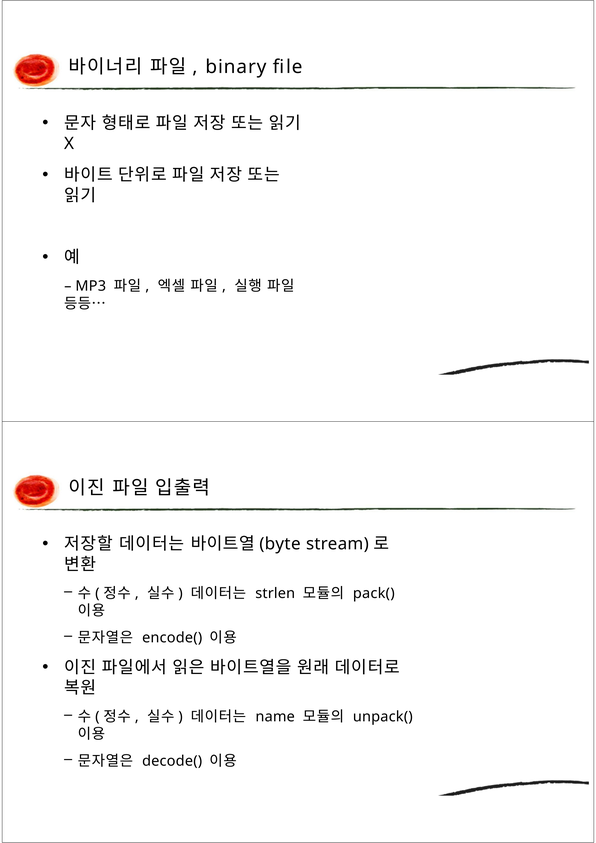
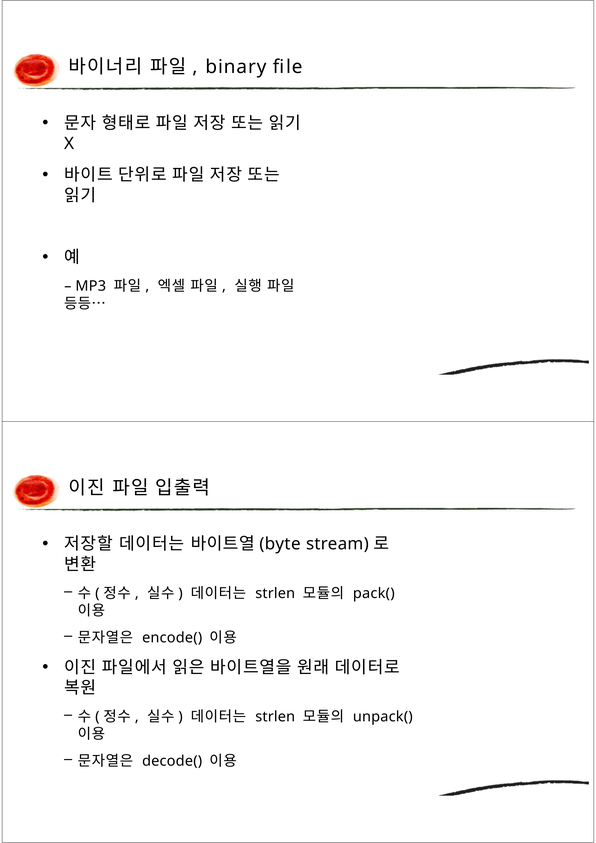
name: name -> strlen (275, 717)
